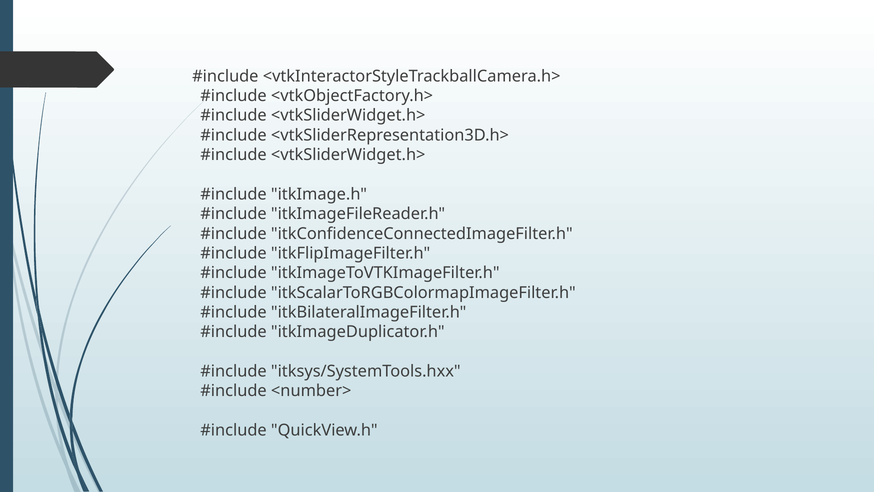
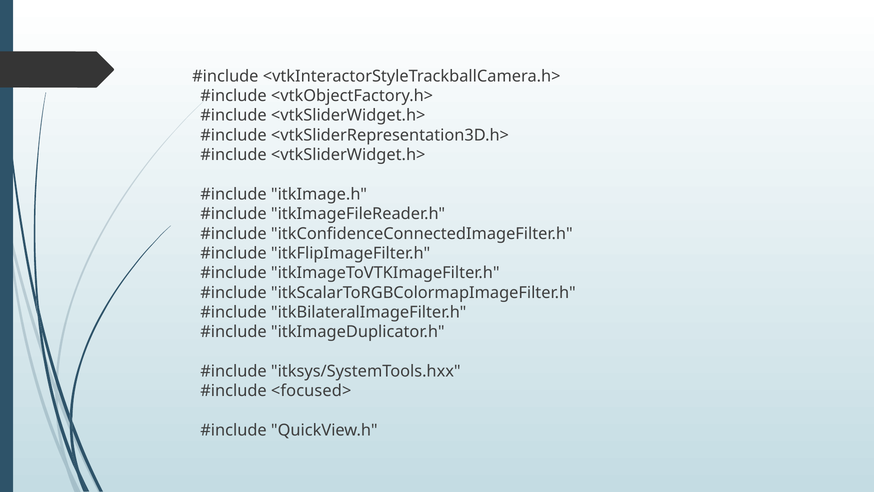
<number>: <number> -> <focused> (311, 391)
